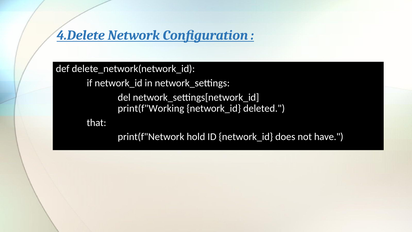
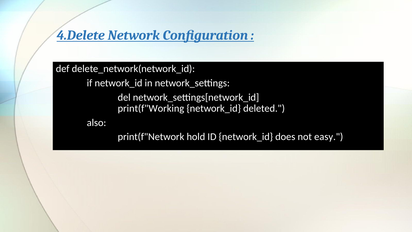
that: that -> also (96, 122)
have: have -> easy (329, 137)
